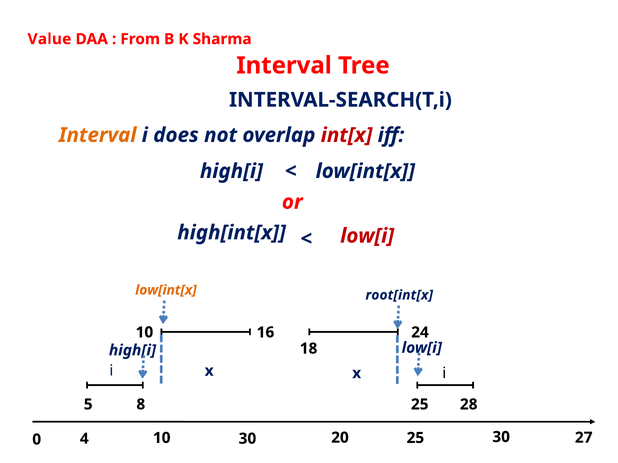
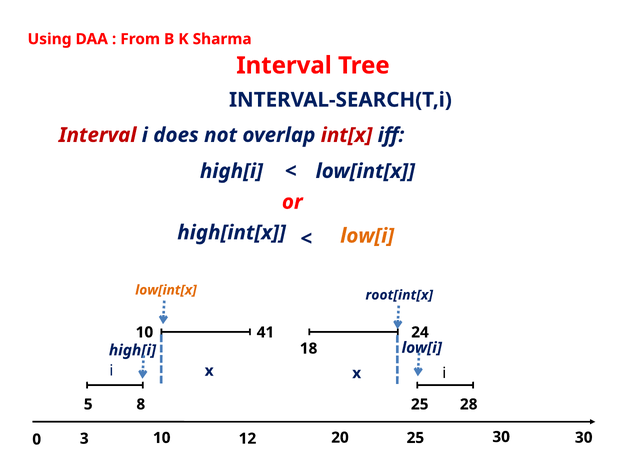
Value: Value -> Using (50, 39)
Interval colour: orange -> red (98, 135)
low[i colour: red -> orange (367, 236)
16: 16 -> 41 (266, 333)
4: 4 -> 3 (84, 439)
10 30: 30 -> 12 (247, 439)
30 27: 27 -> 30 (584, 438)
